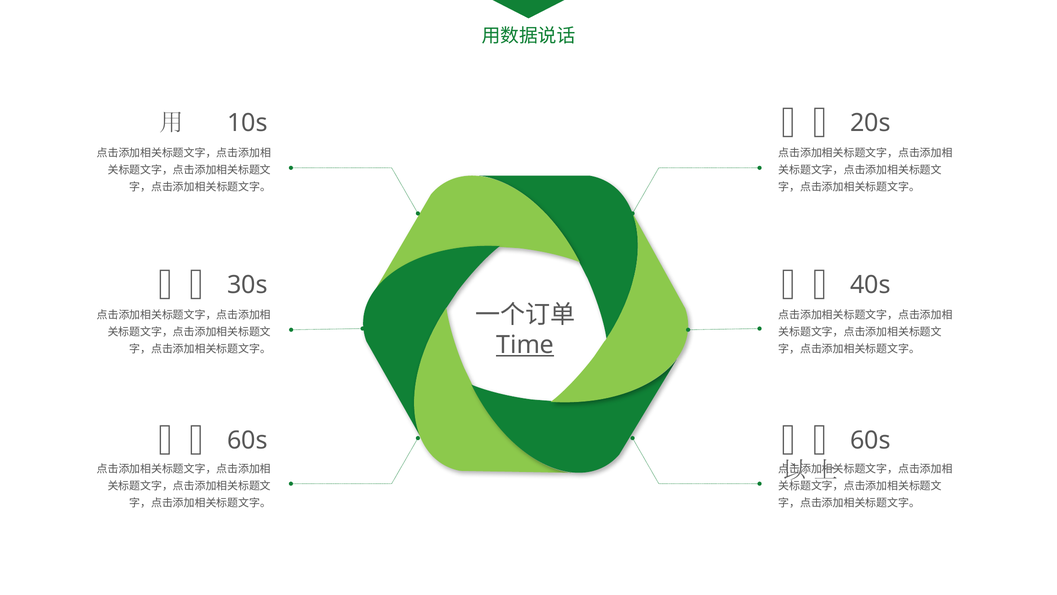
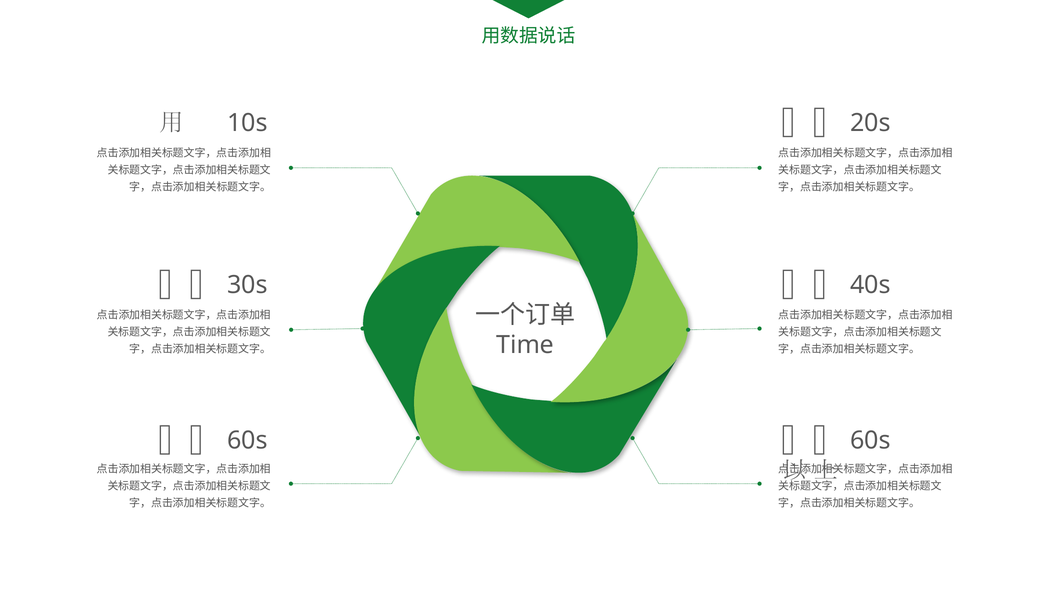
Time underline: present -> none (525, 345)
